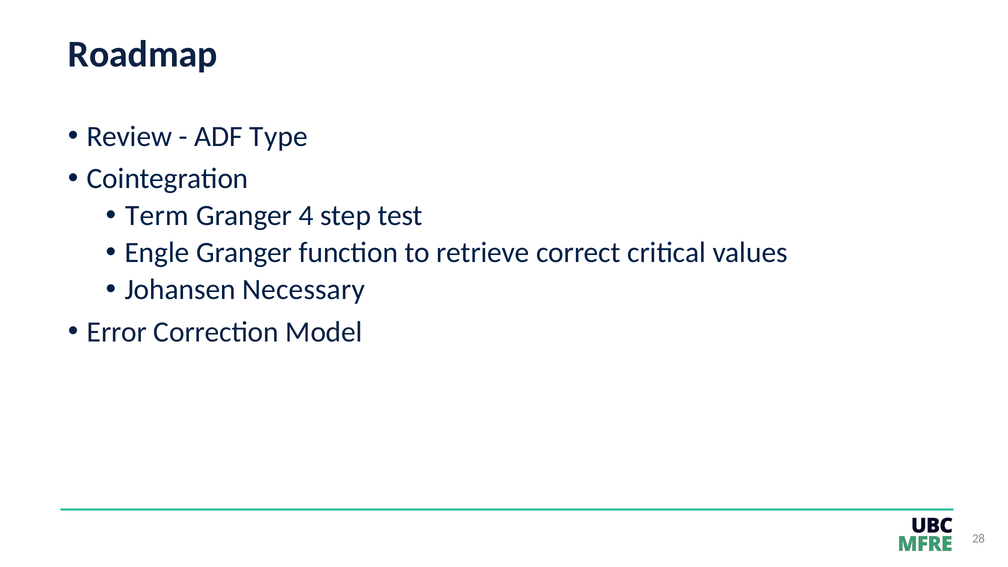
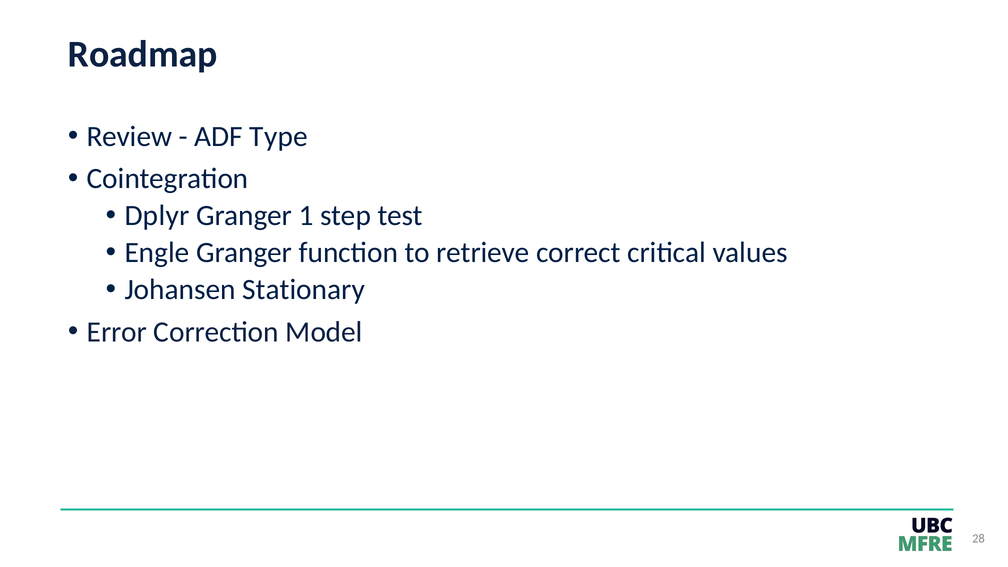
Term: Term -> Dplyr (157, 216)
4: 4 -> 1 (306, 216)
Necessary: Necessary -> Stationary (304, 290)
